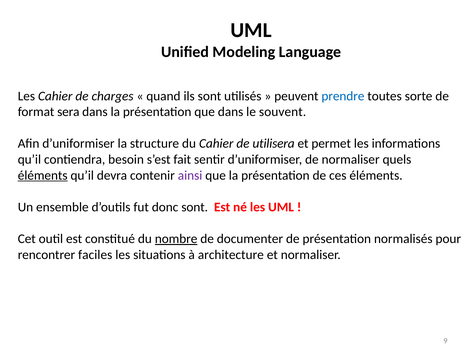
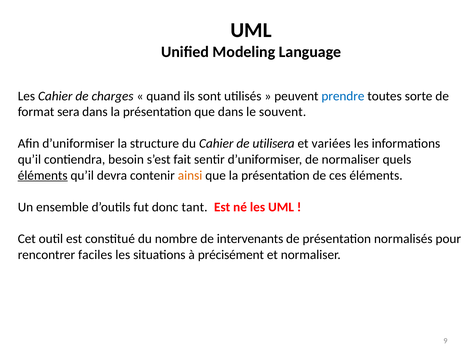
permet: permet -> variées (331, 144)
ainsi colour: purple -> orange (190, 175)
donc sont: sont -> tant (195, 207)
nombre underline: present -> none (176, 239)
documenter: documenter -> intervenants (250, 239)
architecture: architecture -> précisément (231, 255)
